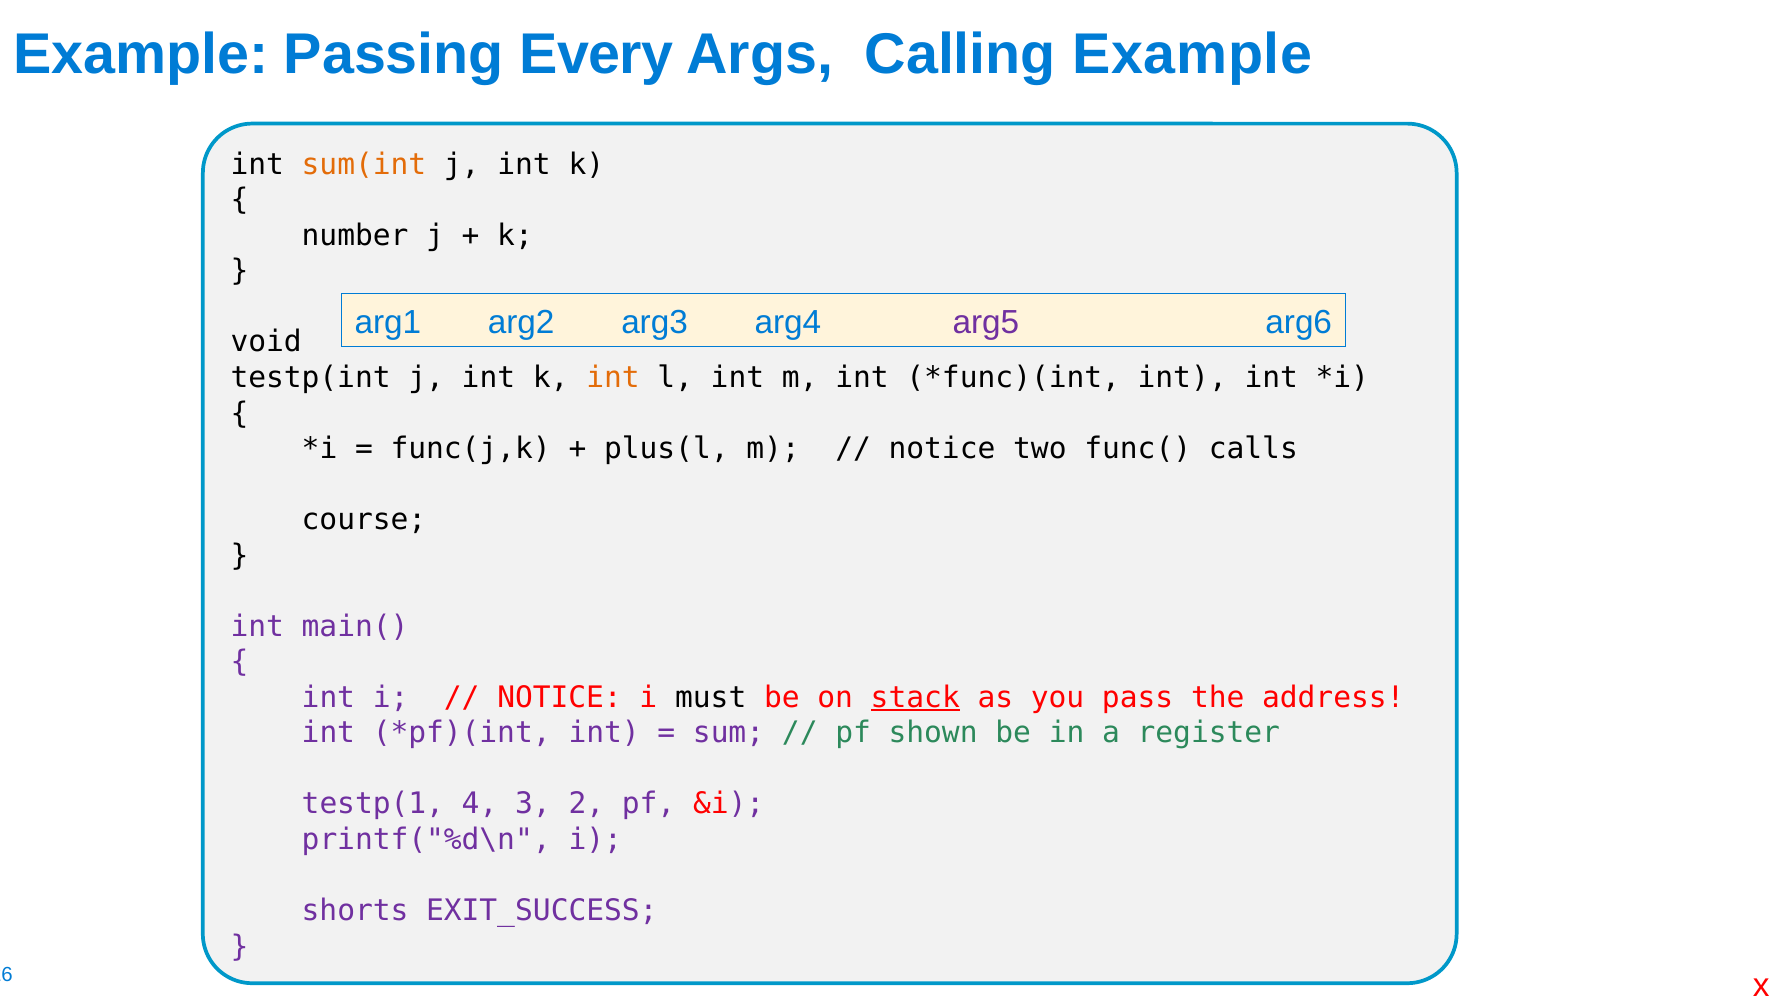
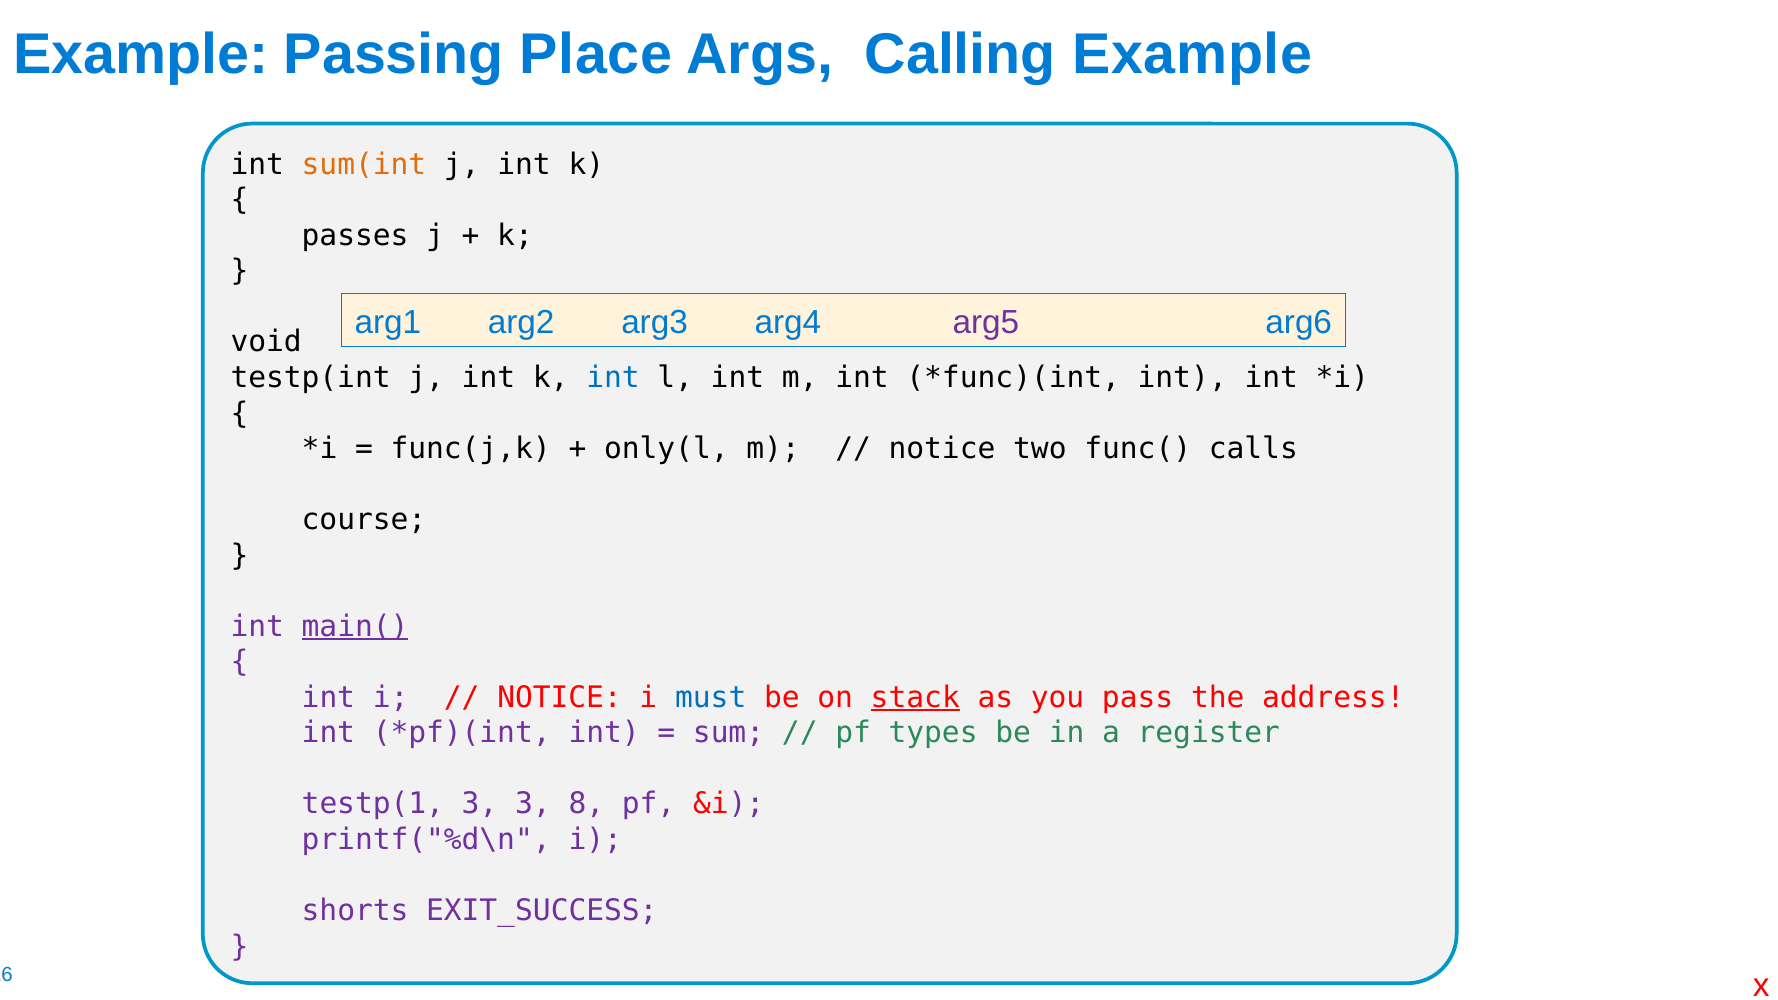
Every: Every -> Place (596, 54)
number: number -> passes (355, 236)
int colour: orange -> blue (613, 378)
plus(l: plus(l -> only(l (666, 449)
main( underline: none -> present (355, 627)
must colour: black -> blue (711, 698)
shown: shown -> types (933, 733)
testp(1 4: 4 -> 3 (480, 804)
2: 2 -> 8 (586, 804)
